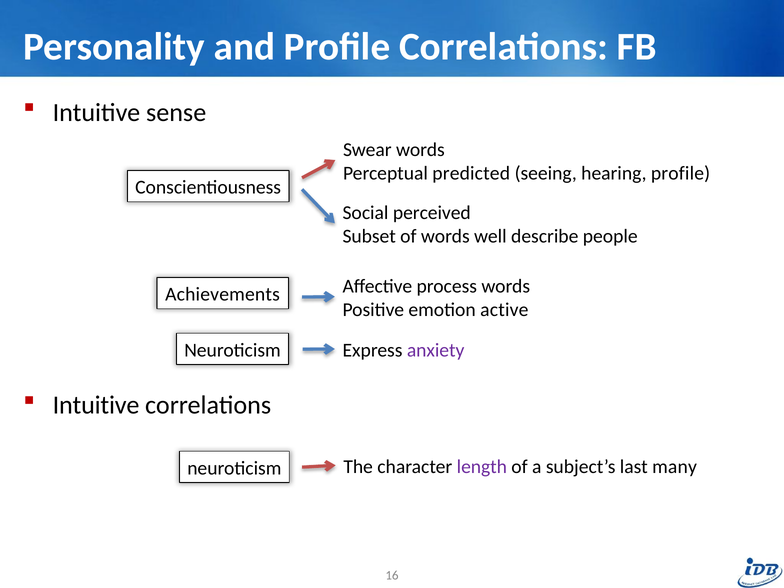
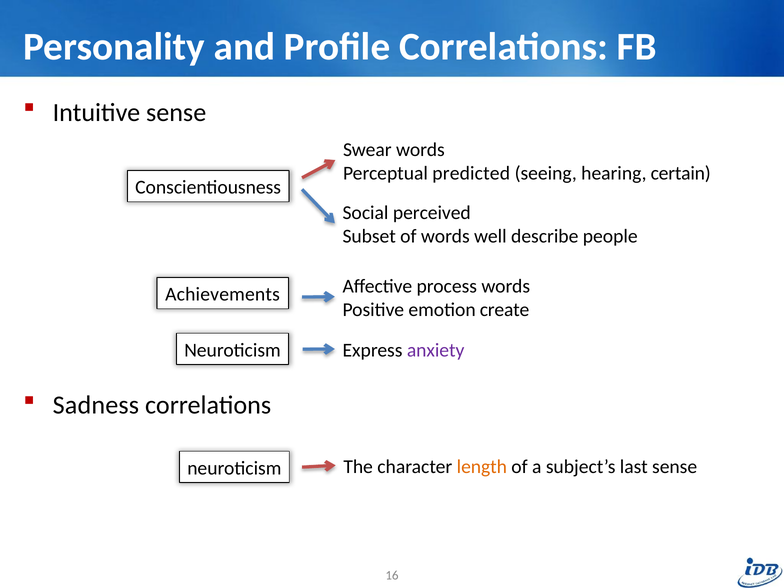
hearing profile: profile -> certain (681, 173)
active: active -> create (505, 310)
Intuitive: Intuitive -> Sadness (96, 405)
length colour: purple -> orange (482, 467)
last many: many -> sense (675, 467)
